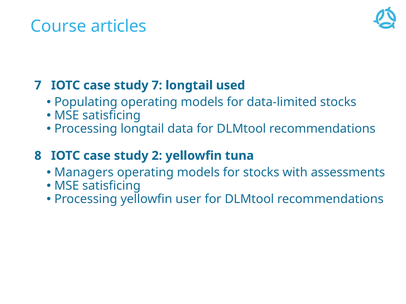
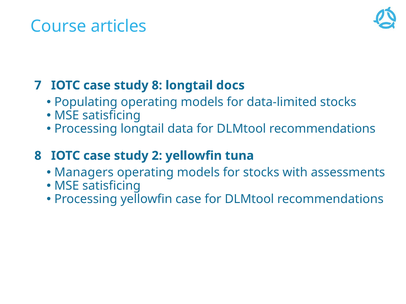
study 7: 7 -> 8 (157, 85)
used: used -> docs (230, 85)
yellowfin user: user -> case (188, 199)
